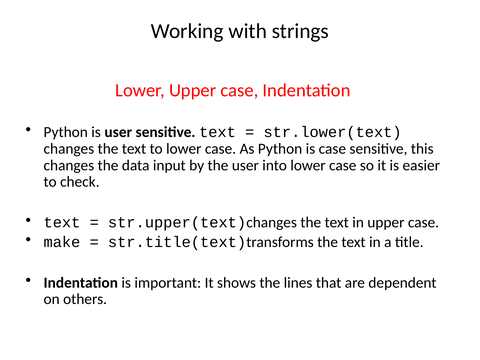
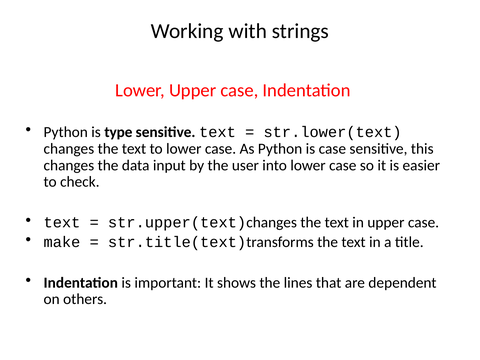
is user: user -> type (118, 132)
